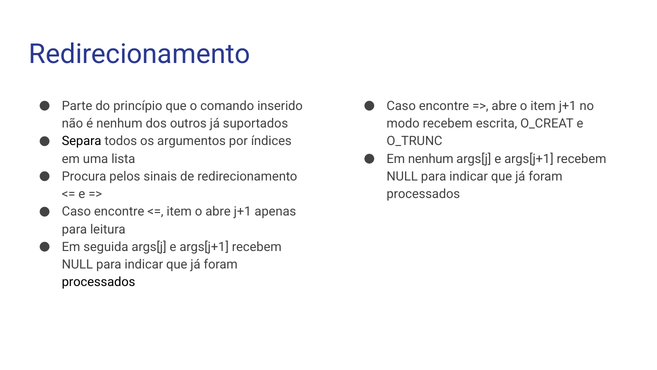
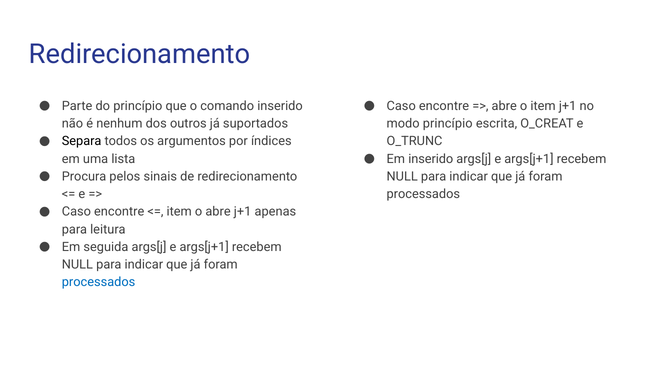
modo recebem: recebem -> princípio (448, 123)
Em nenhum: nenhum -> inserido (431, 159)
processados colour: black -> blue (99, 282)
